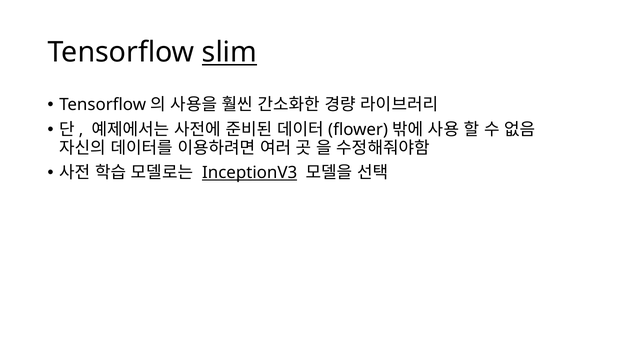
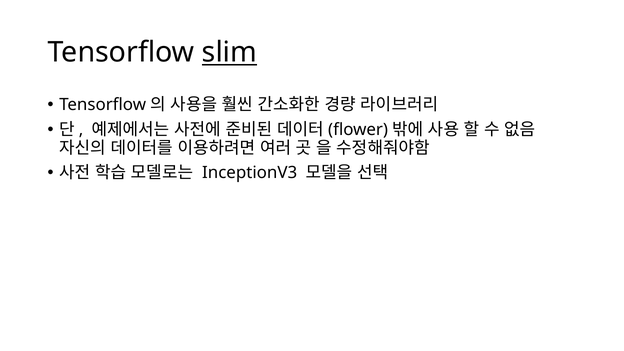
InceptionV3 underline: present -> none (250, 173)
